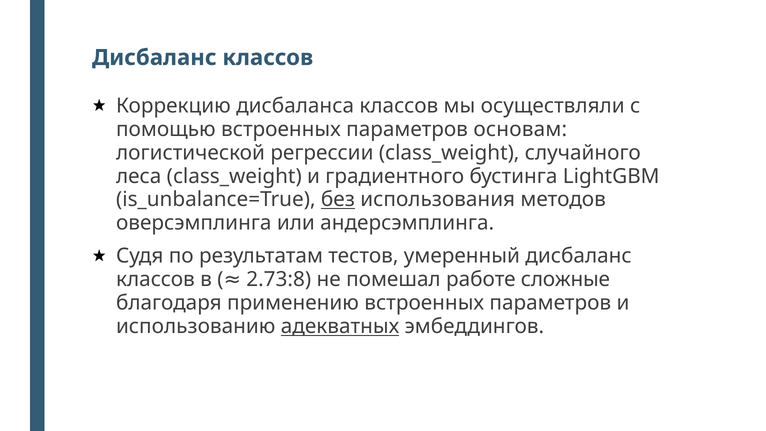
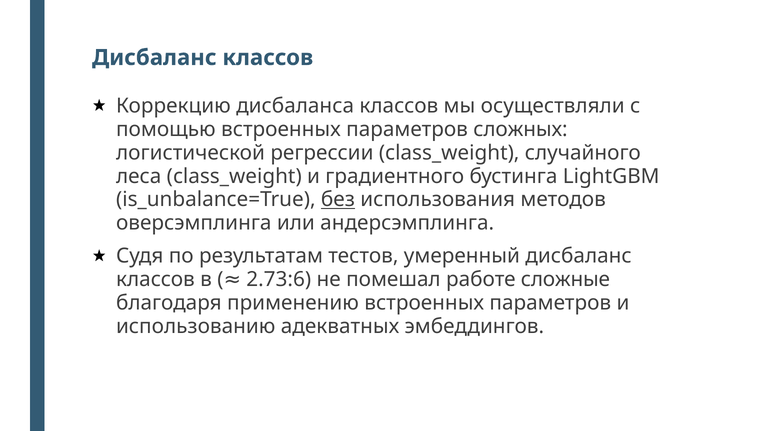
основам: основам -> сложных (520, 129)
2.73:8: 2.73:8 -> 2.73:6 (279, 280)
адекватных underline: present -> none (340, 326)
